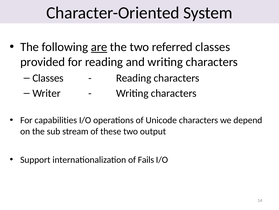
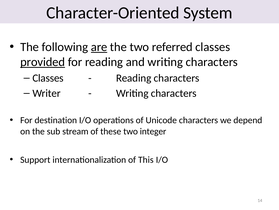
provided underline: none -> present (43, 62)
capabilities: capabilities -> destination (56, 120)
output: output -> integer (153, 131)
Fails: Fails -> This (146, 159)
